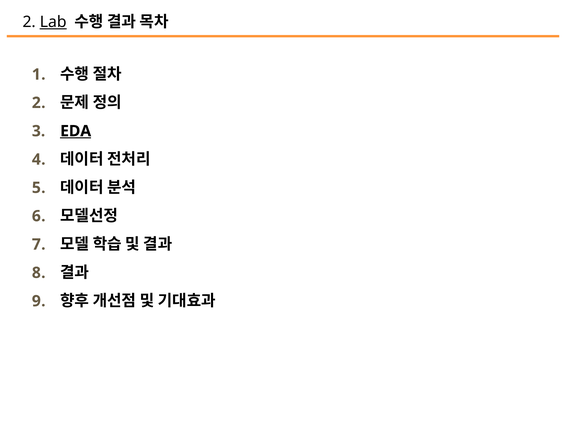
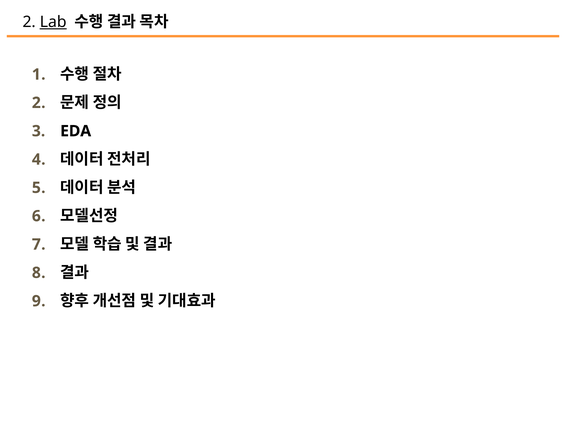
EDA underline: present -> none (76, 131)
